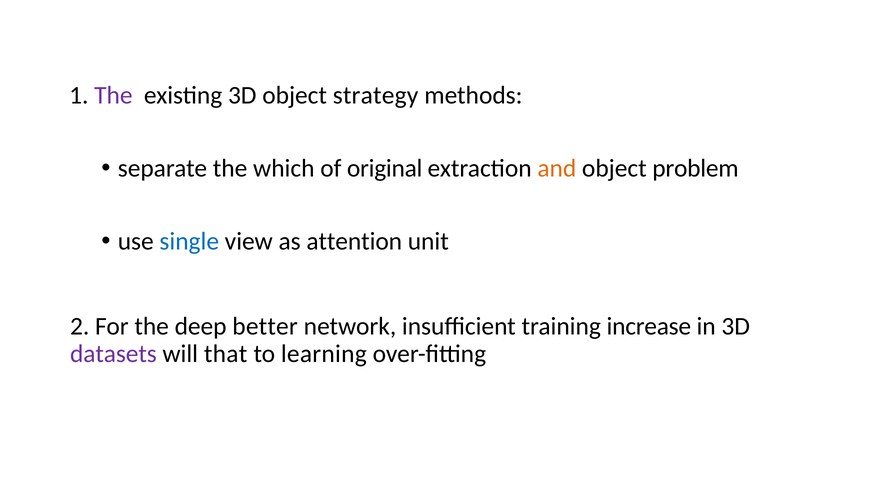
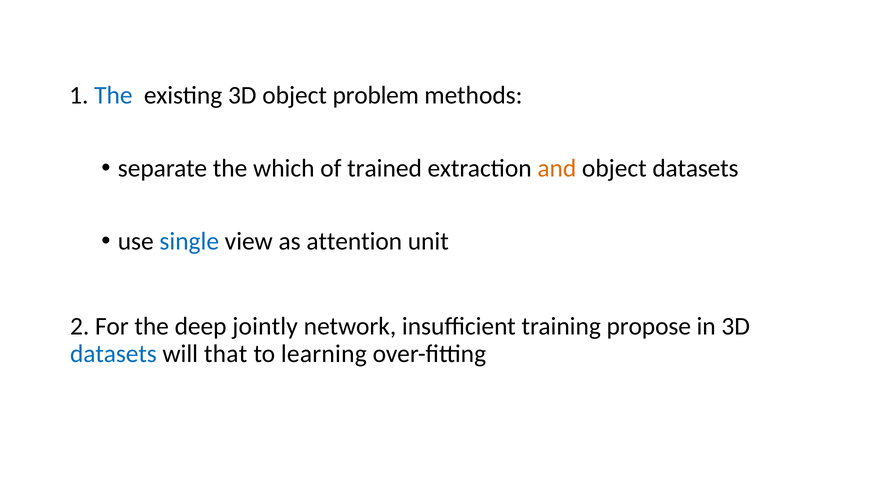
The colour: purple -> blue (113, 95)
strategy: strategy -> problem (376, 95)
original: original -> trained (385, 168)
object problem: problem -> datasets (695, 168)
better: better -> jointly (265, 326)
increase: increase -> propose (649, 326)
datasets colour: purple -> blue (113, 354)
